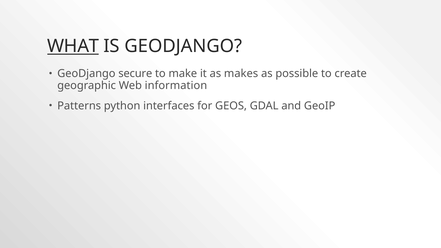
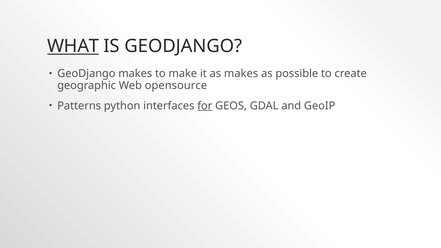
GeoDjango secure: secure -> makes (135, 74)
information: information -> opensource (176, 86)
for underline: none -> present (205, 106)
